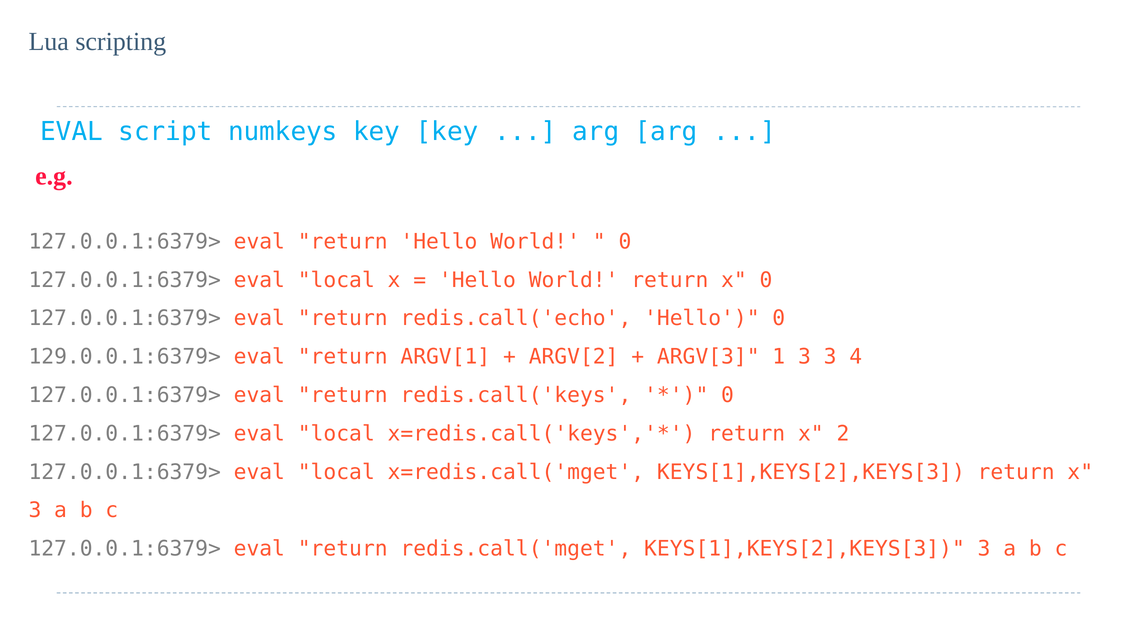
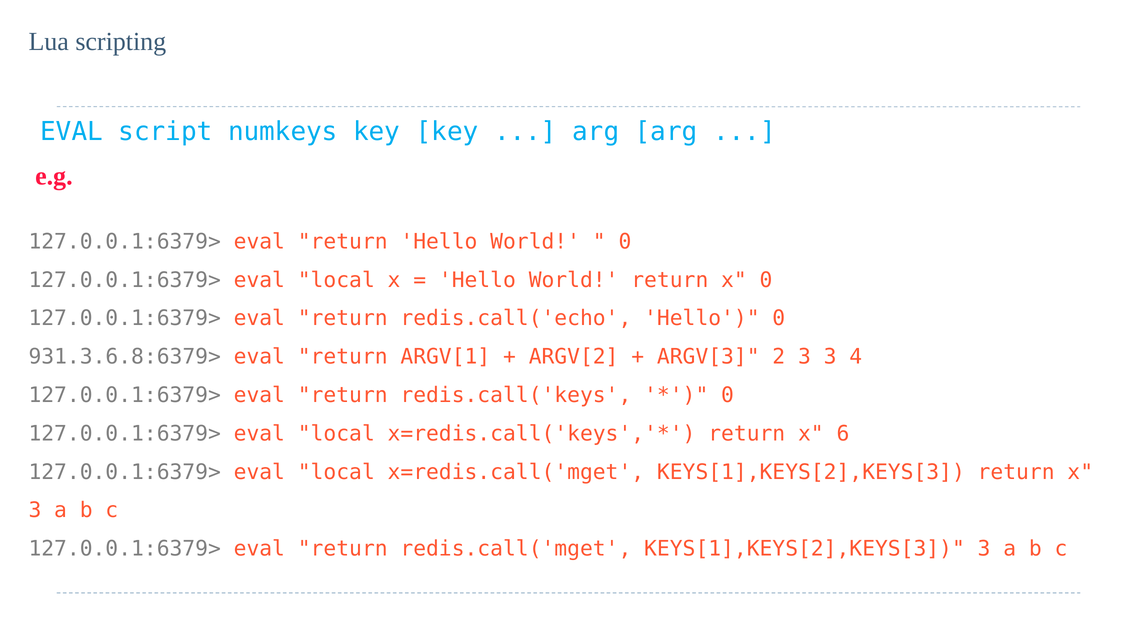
129.0.0.1:6379>: 129.0.0.1:6379> -> 931.3.6.8:6379> (125, 357)
1: 1 -> 2 (779, 357)
2: 2 -> 6 (843, 433)
